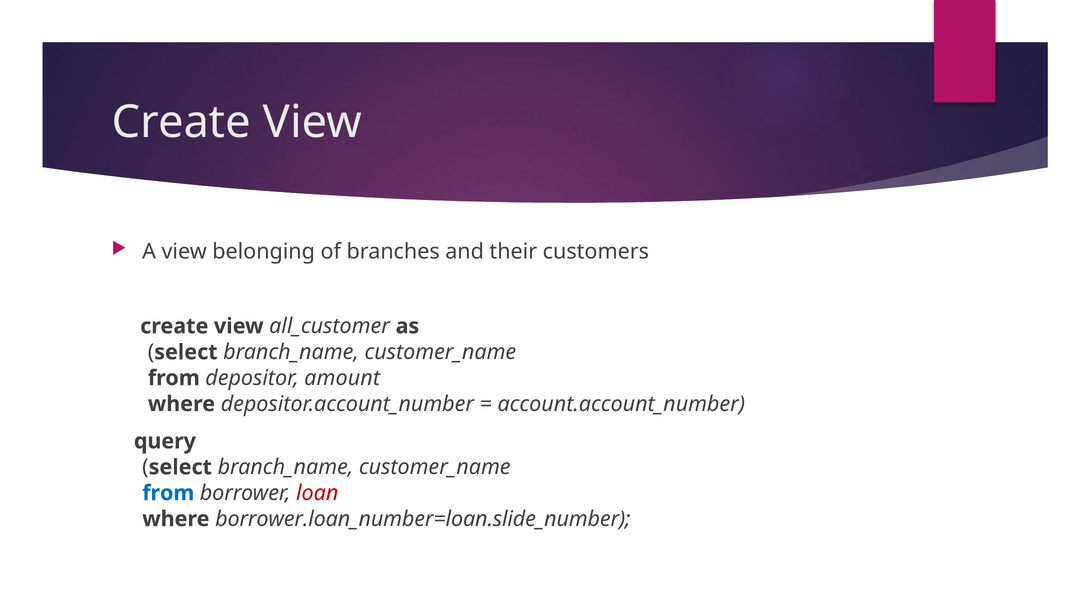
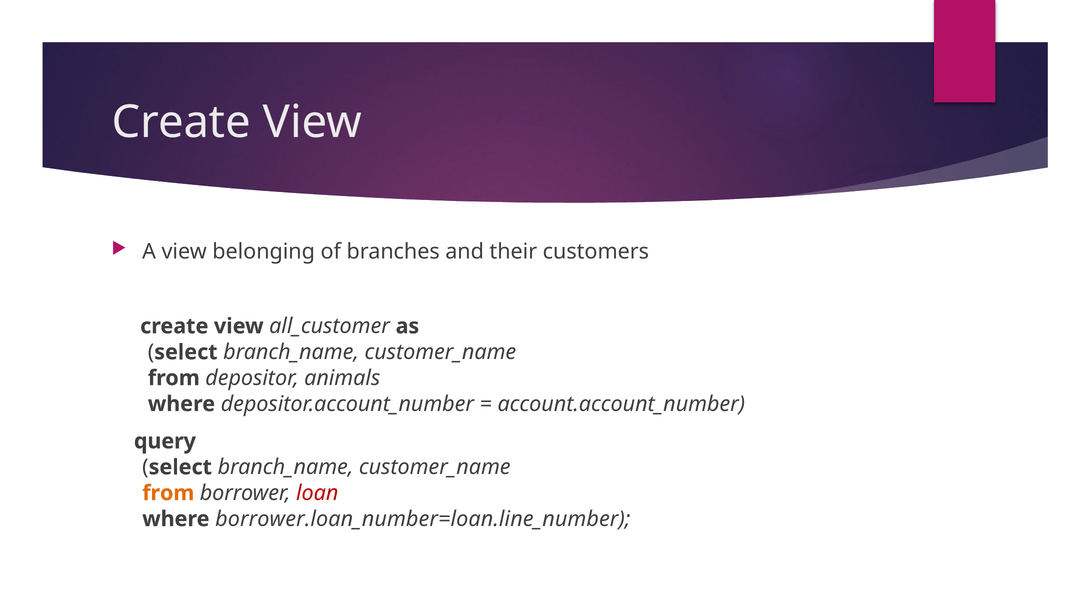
amount: amount -> animals (342, 378)
from colour: blue -> orange (168, 493)
borrower.loan_number=loan.slide_number: borrower.loan_number=loan.slide_number -> borrower.loan_number=loan.line_number (423, 519)
